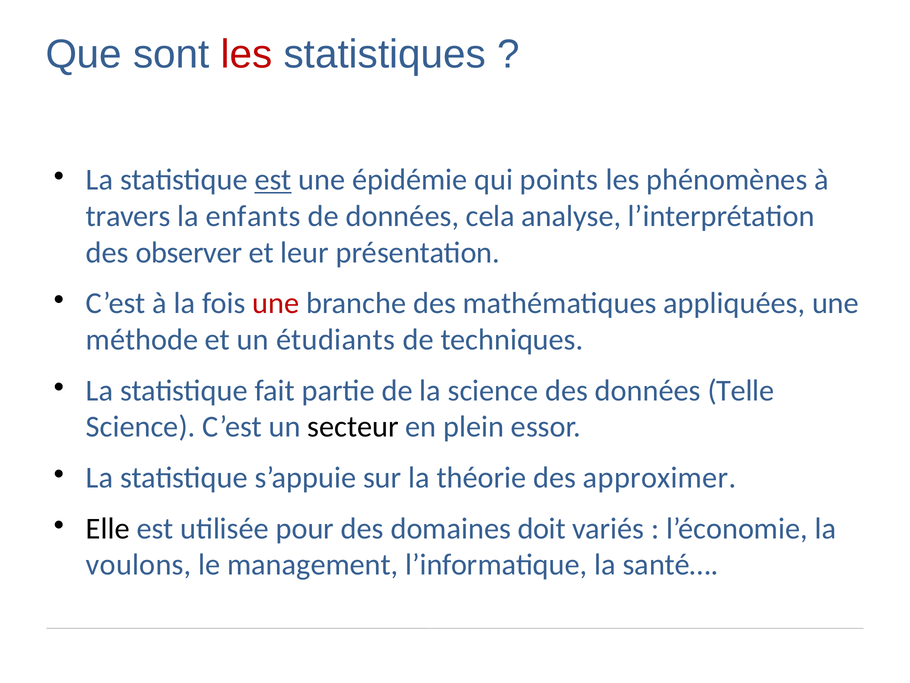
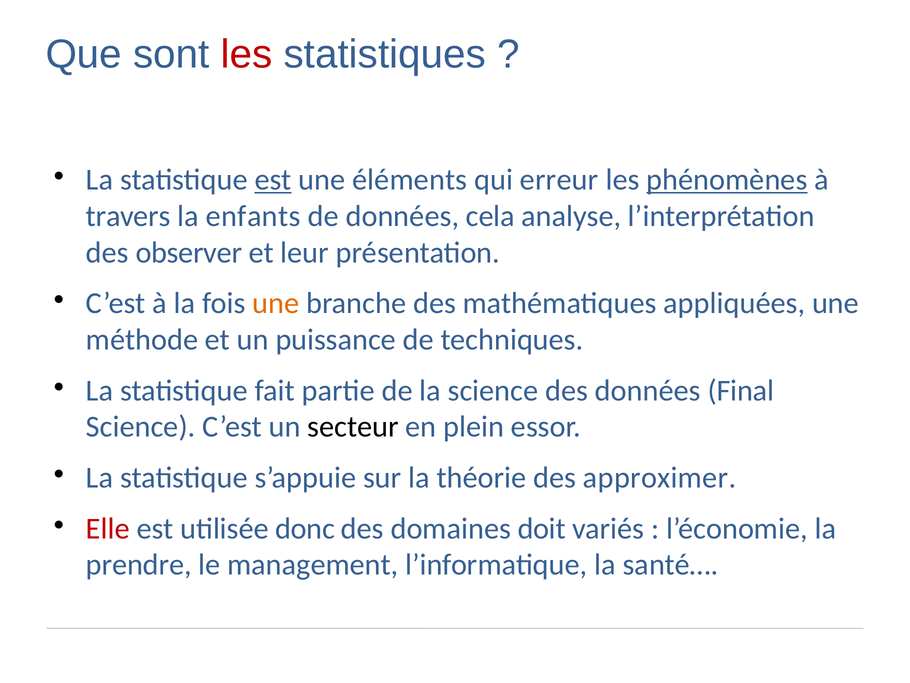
épidémie: épidémie -> éléments (410, 180)
points: points -> erreur (559, 180)
phénomènes underline: none -> present (727, 180)
une colour: red -> orange (276, 303)
étudiants: étudiants -> puissance (336, 340)
Telle: Telle -> Final (741, 390)
Elle colour: black -> red (108, 528)
pour: pour -> donc (305, 528)
voulons: voulons -> prendre (139, 565)
